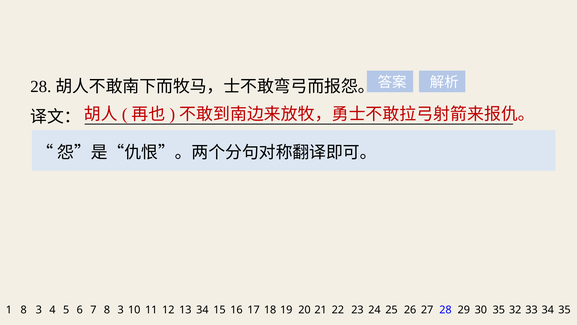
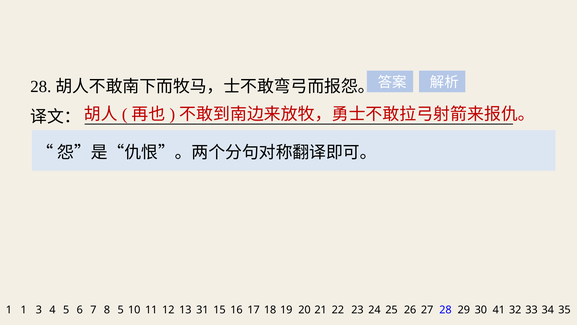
1 8: 8 -> 1 (24, 310)
5 8 3: 3 -> 5 (121, 310)
13 34: 34 -> 31 (202, 310)
28 35: 35 -> 41 (499, 310)
